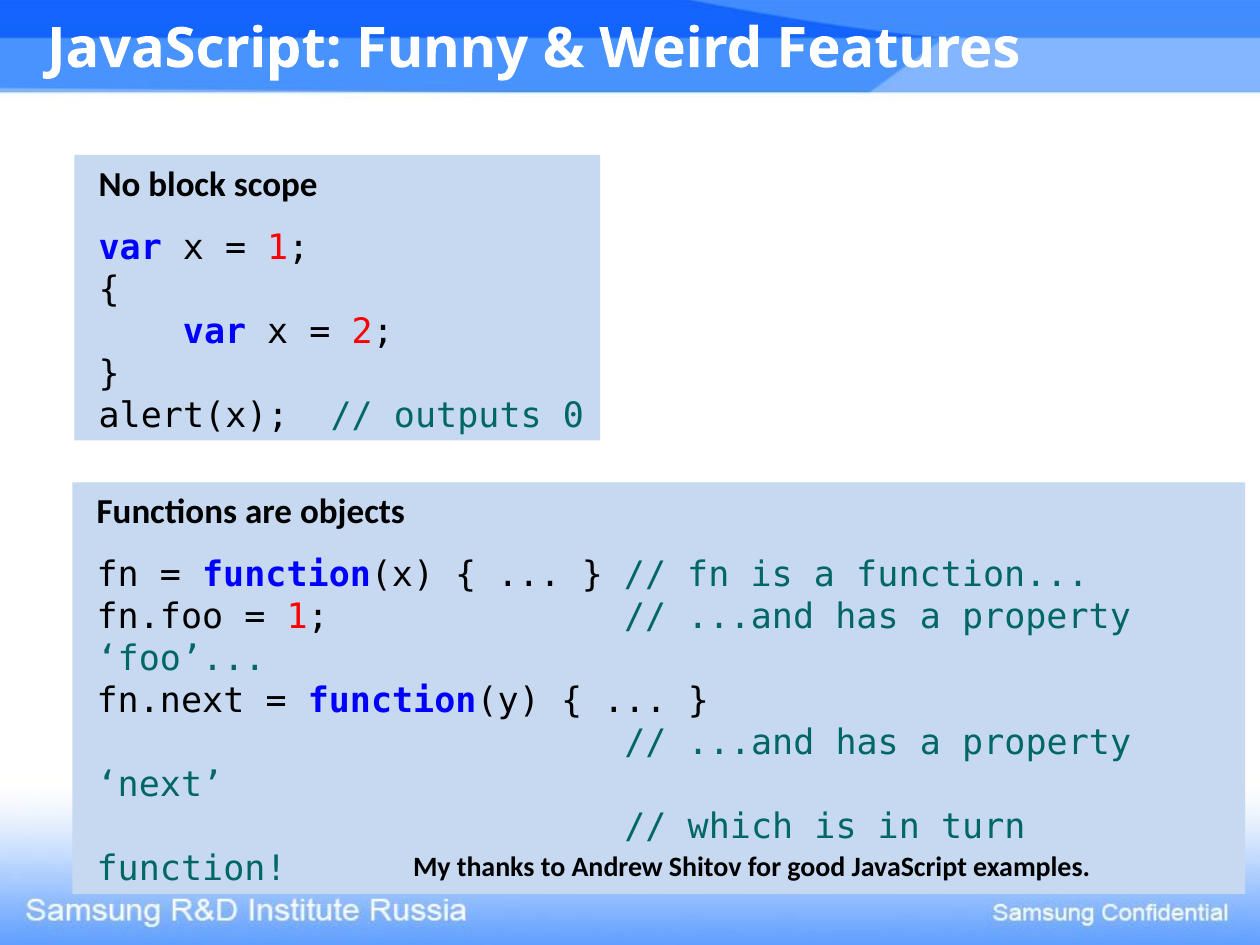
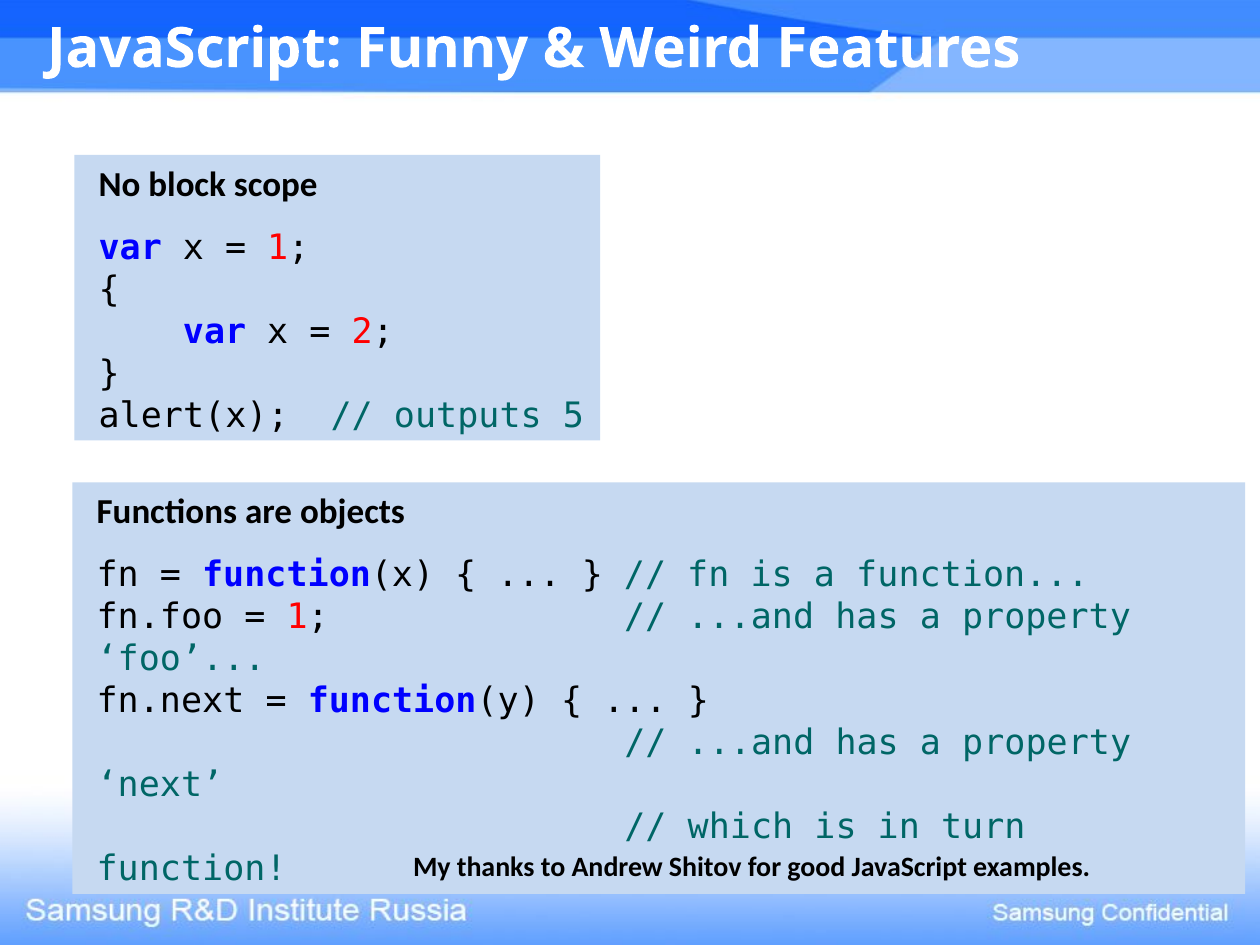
0: 0 -> 5 (573, 416)
